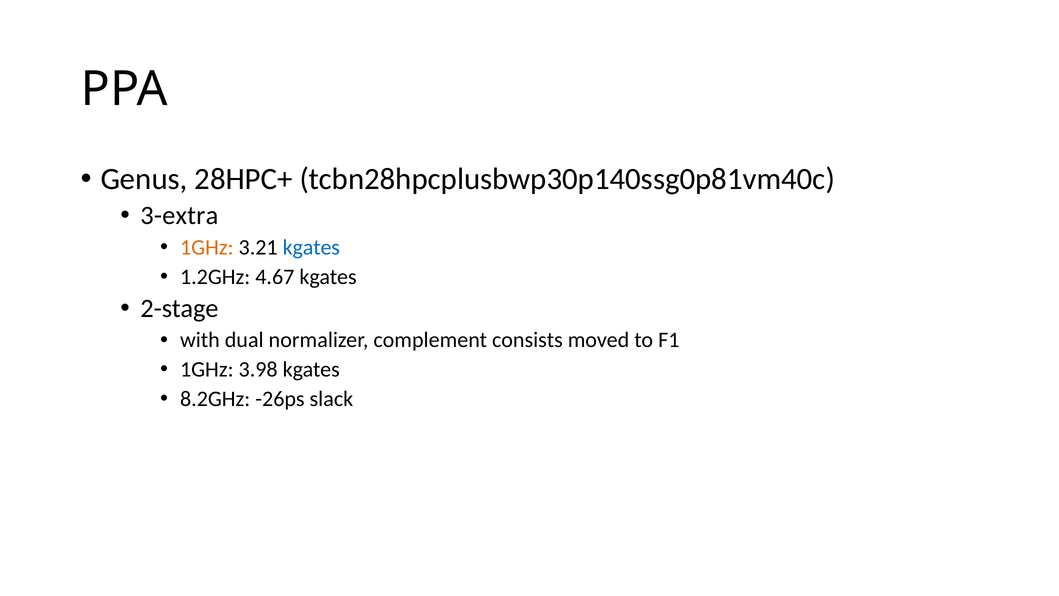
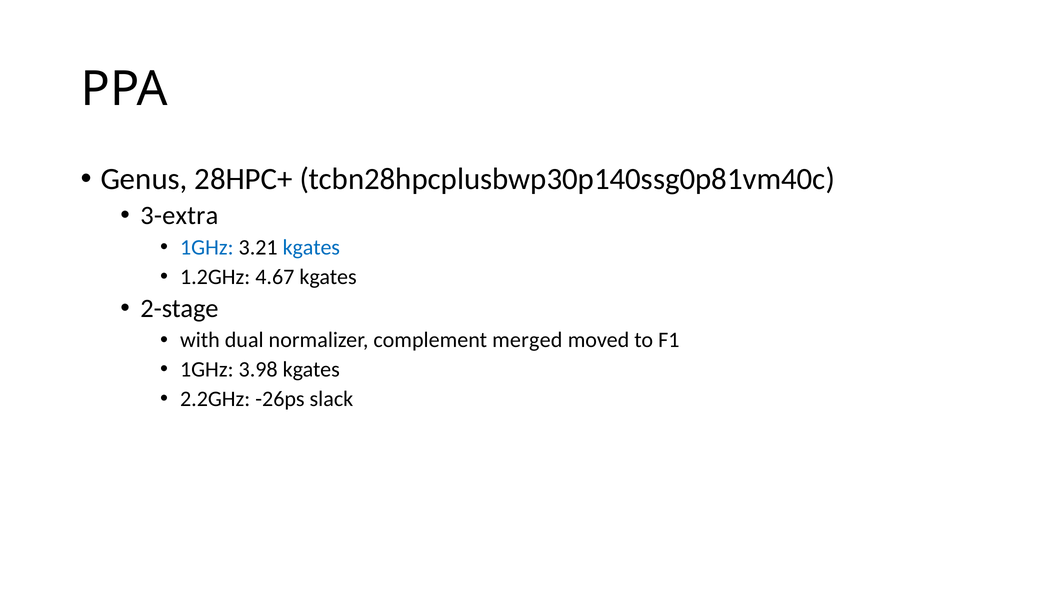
1GHz colour: orange -> blue (207, 247)
consists: consists -> merged (527, 340)
8.2GHz: 8.2GHz -> 2.2GHz (215, 399)
